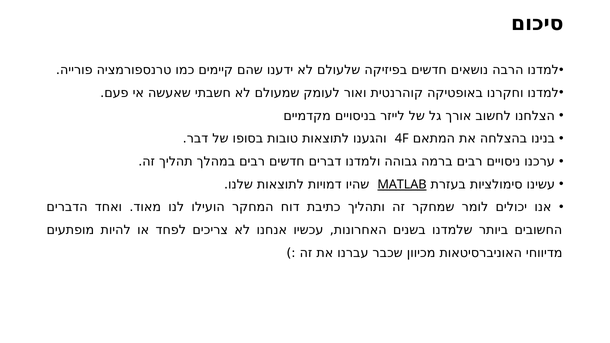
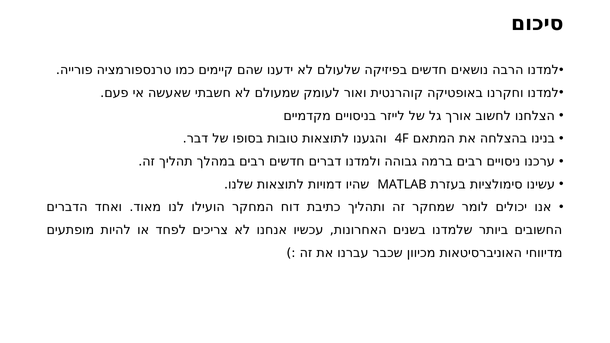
MATLAB underline: present -> none (402, 184)
